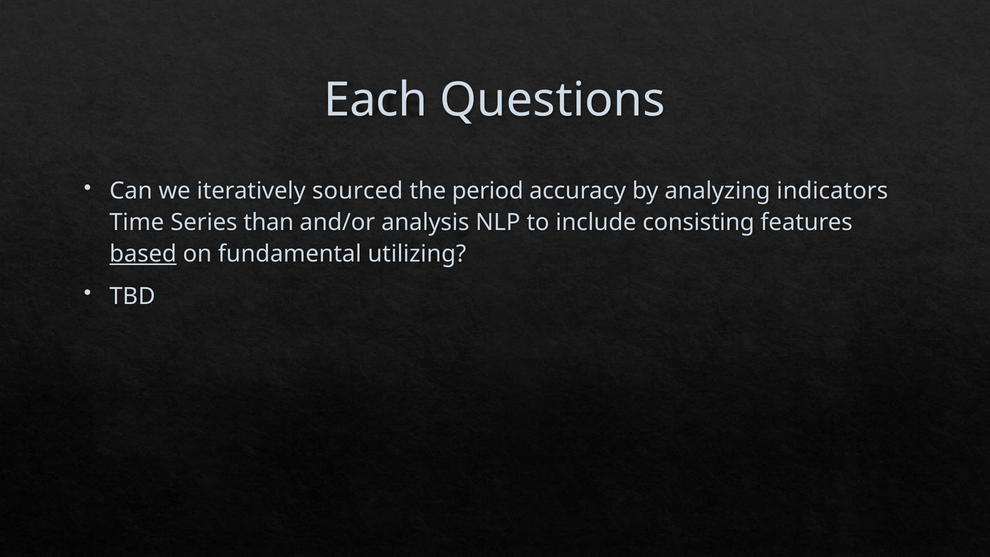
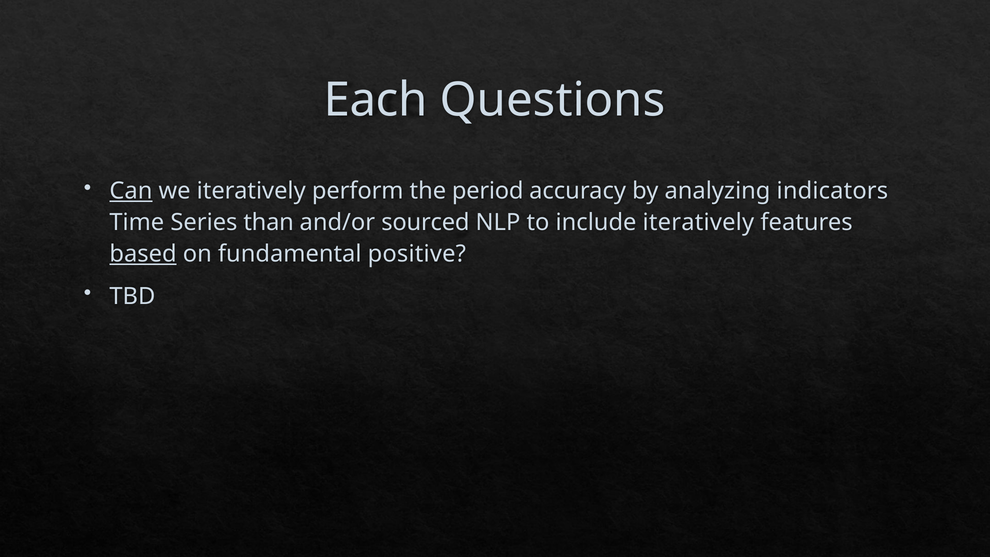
Can underline: none -> present (131, 191)
sourced: sourced -> perform (358, 191)
analysis: analysis -> sourced (425, 222)
include consisting: consisting -> iteratively (698, 222)
utilizing: utilizing -> positive (417, 254)
